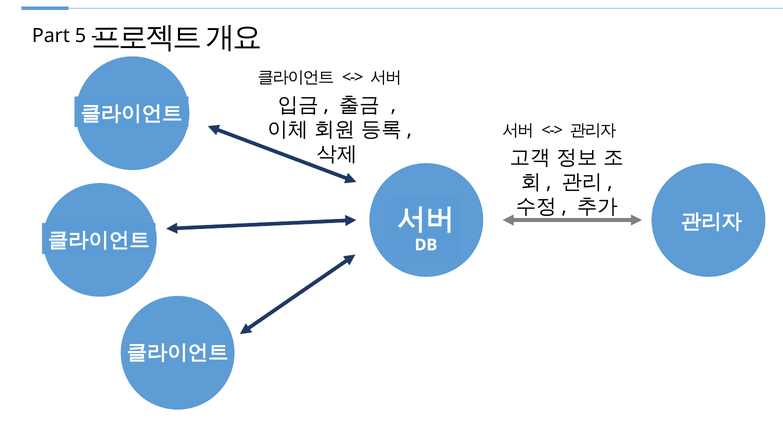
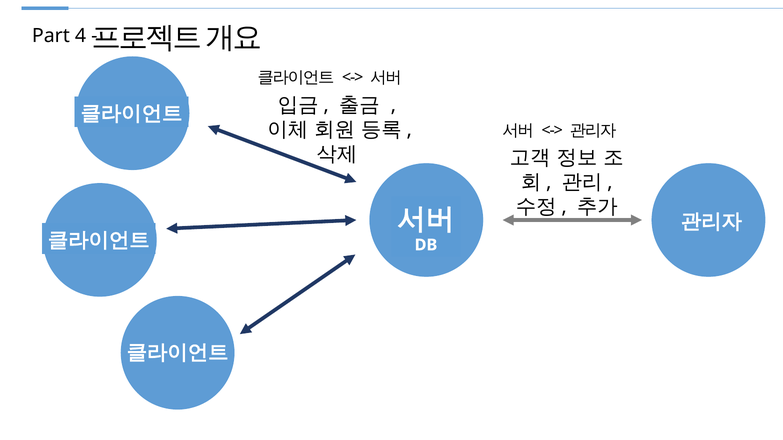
5: 5 -> 4 (81, 36)
